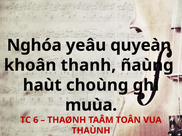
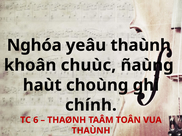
yeâu quyeàn: quyeàn -> thaùnh (141, 45)
thanh: thanh -> chuùc (88, 65)
muùa: muùa -> chính (91, 105)
